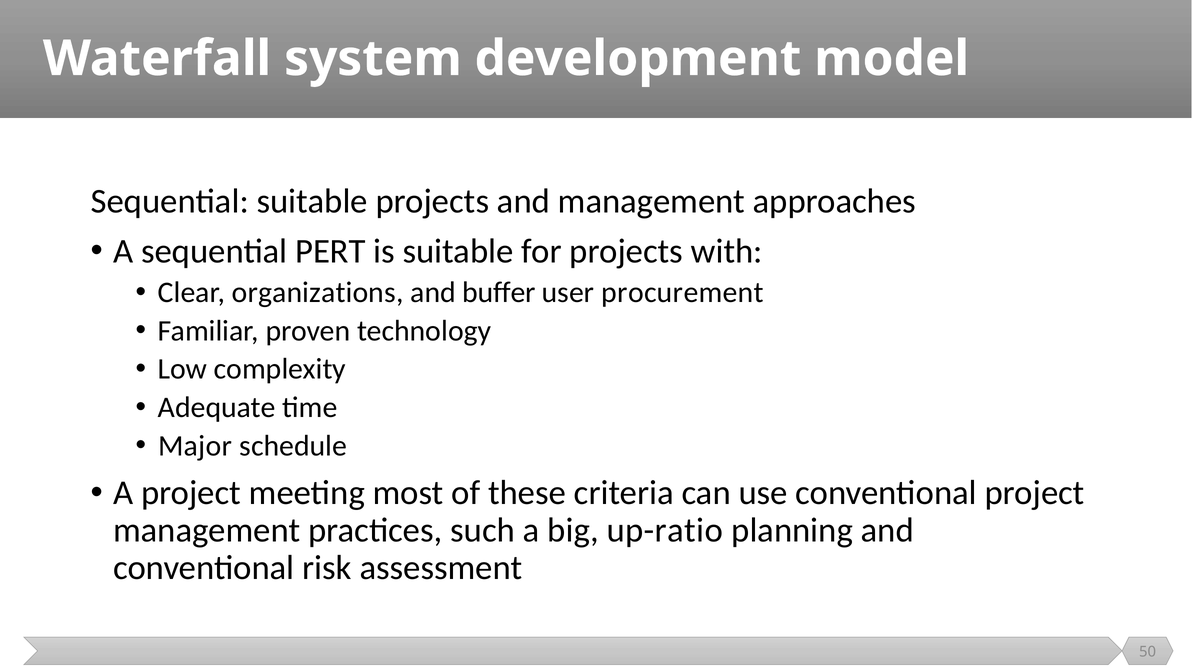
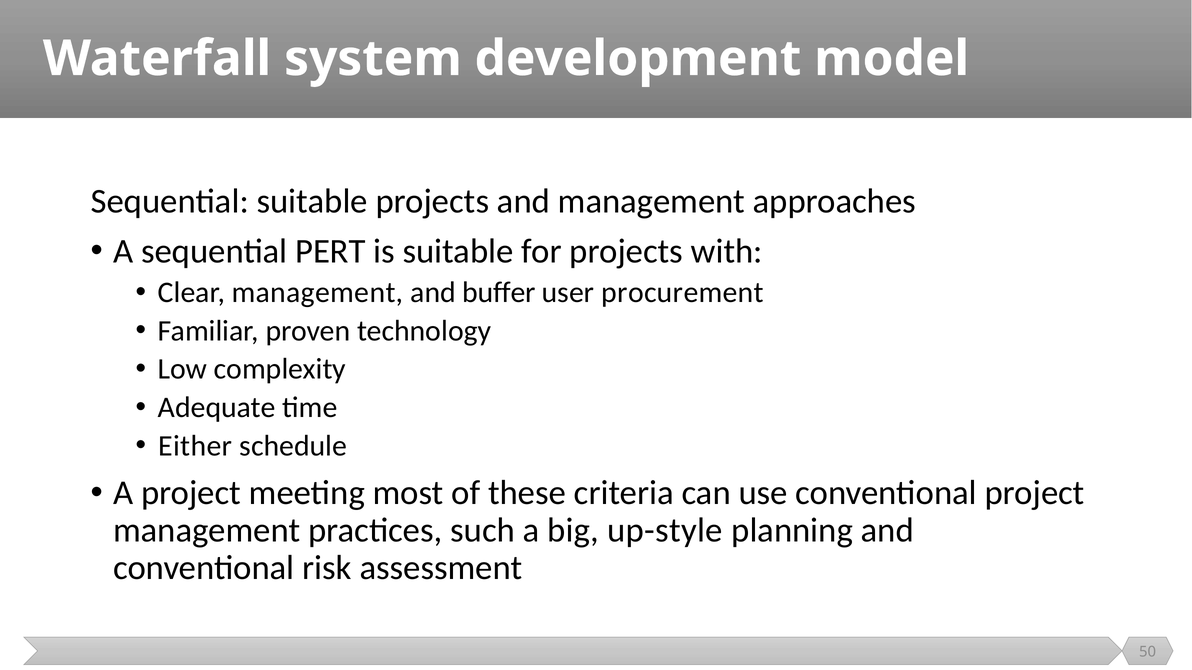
Clear organizations: organizations -> management (317, 293)
Major: Major -> Either (195, 446)
up-ratio: up-ratio -> up-style (665, 531)
